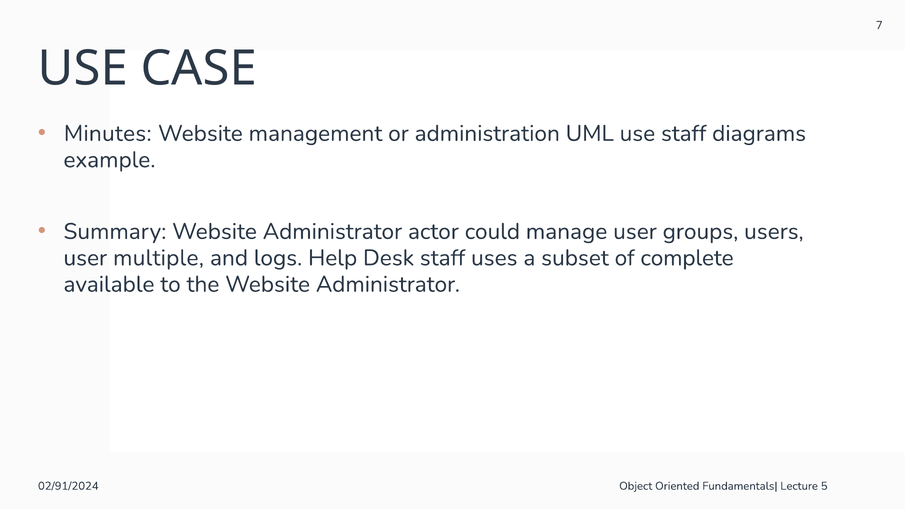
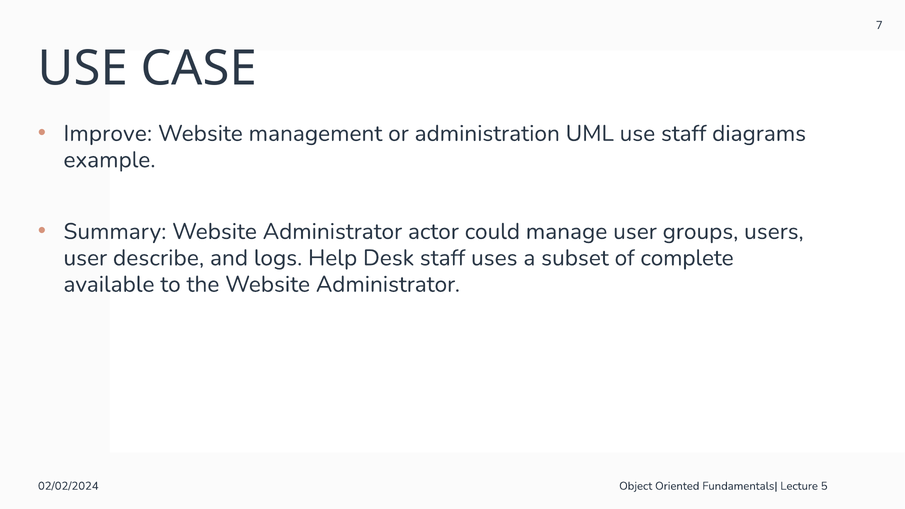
Minutes: Minutes -> Improve (108, 133)
multiple: multiple -> describe (159, 258)
02/91/2024: 02/91/2024 -> 02/02/2024 (68, 486)
